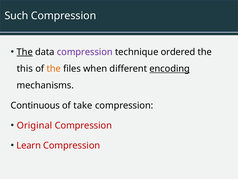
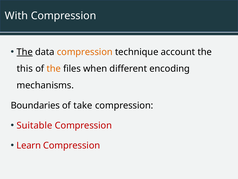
Such: Such -> With (16, 16)
compression colour: purple -> orange (85, 52)
ordered: ordered -> account (178, 52)
encoding underline: present -> none (170, 69)
Continuous: Continuous -> Boundaries (35, 105)
Original: Original -> Suitable (34, 125)
